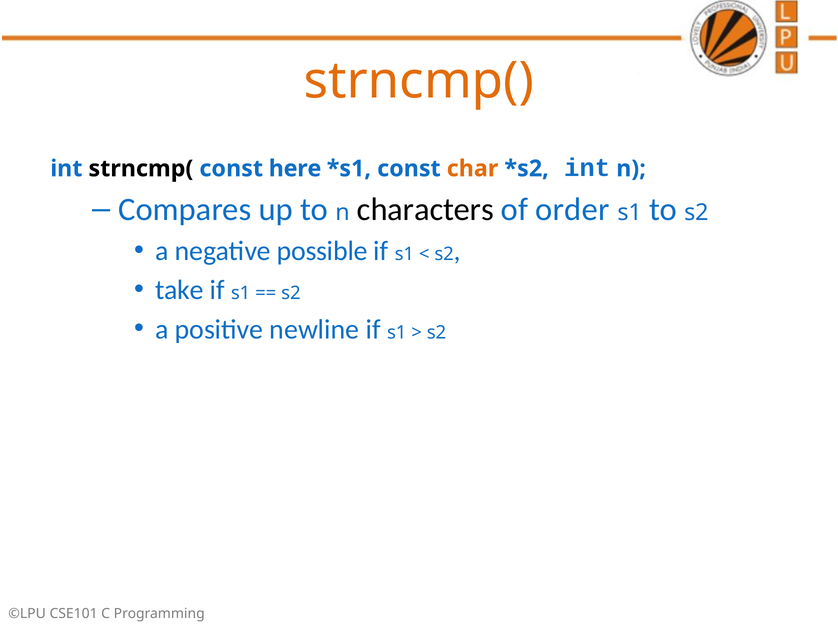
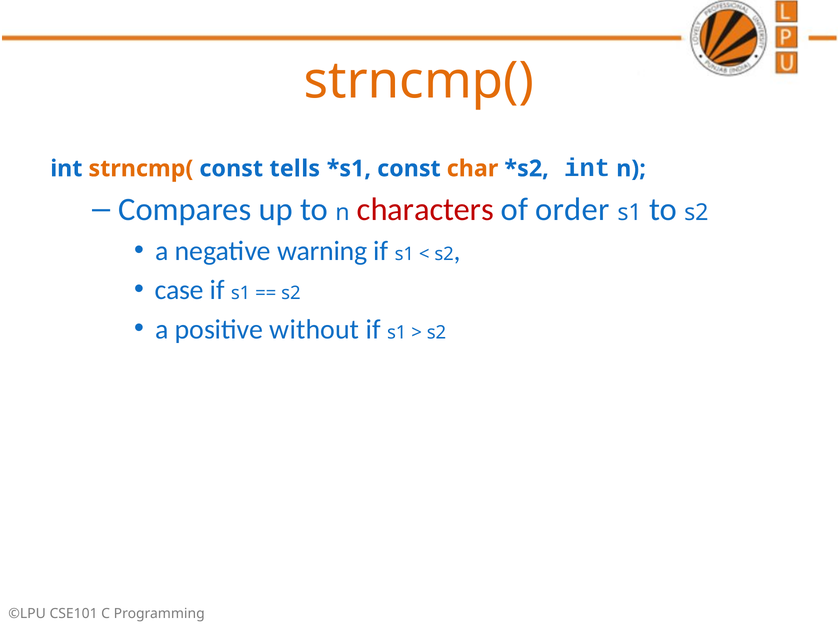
strncmp( colour: black -> orange (141, 169)
here: here -> tells (295, 169)
characters colour: black -> red (425, 210)
possible: possible -> warning (322, 251)
take: take -> case (179, 290)
newline: newline -> without (314, 330)
